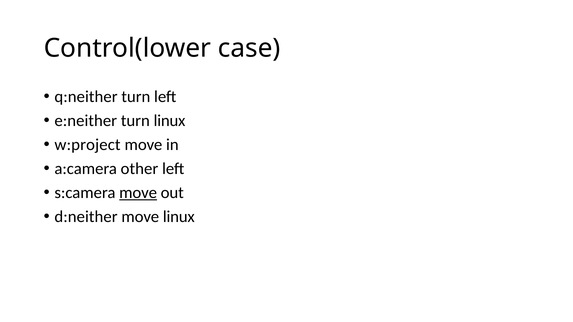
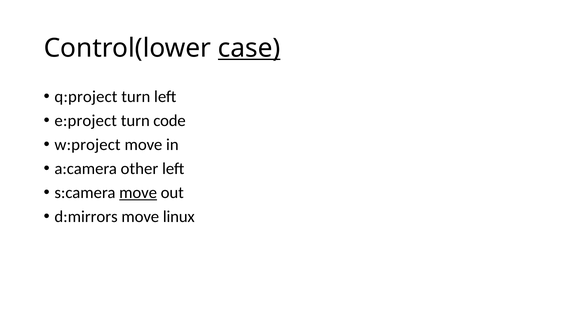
case underline: none -> present (249, 48)
q:neither: q:neither -> q:project (86, 97)
e:neither: e:neither -> e:project (86, 121)
turn linux: linux -> code (169, 121)
d:neither: d:neither -> d:mirrors (86, 217)
